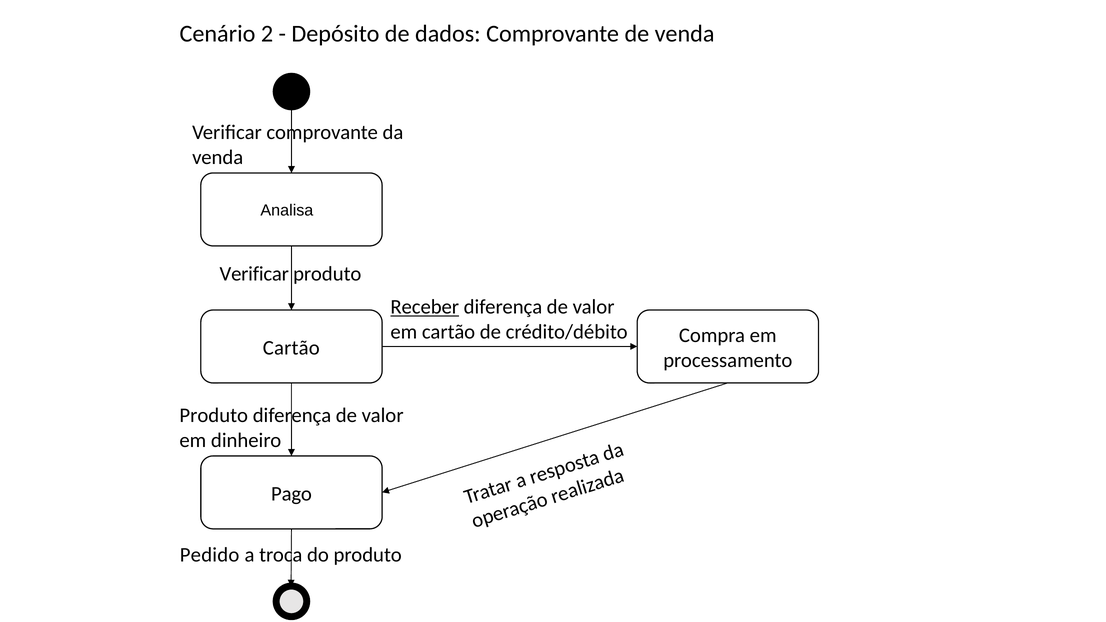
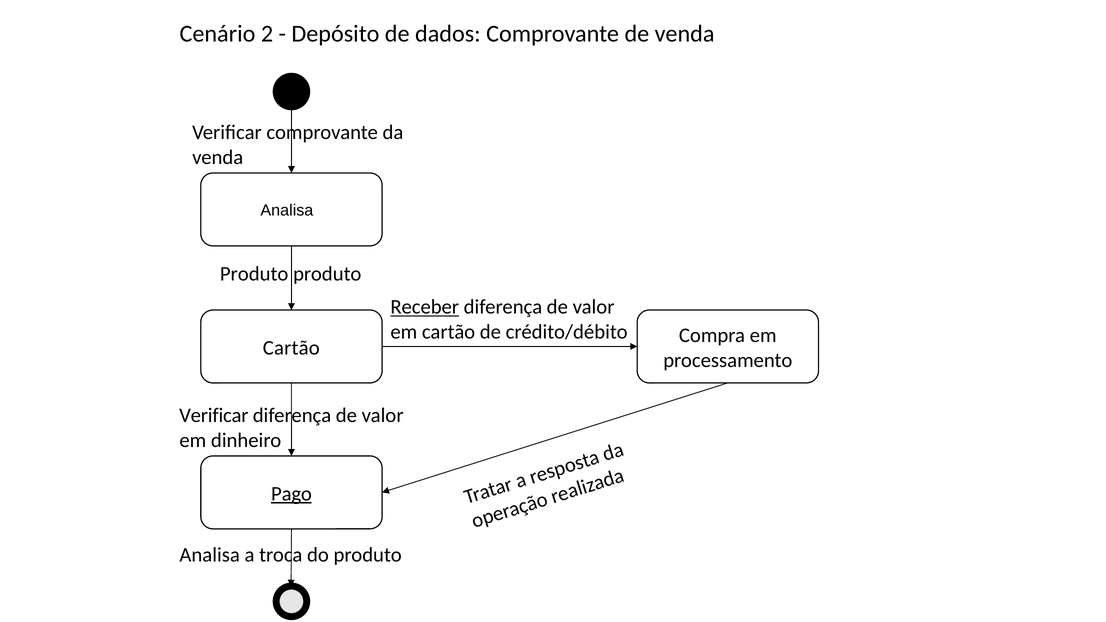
Verificar: Verificar -> Produto (254, 274)
Produto: Produto -> Verificar (214, 415)
Pago underline: none -> present (292, 494)
Pedido: Pedido -> Analisa (210, 555)
